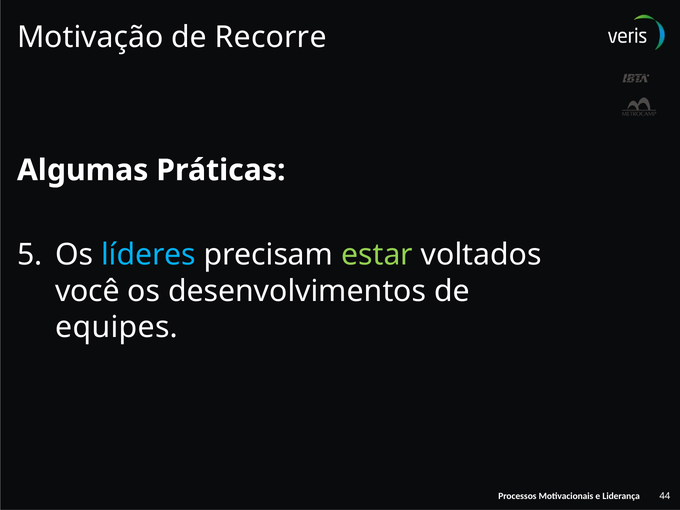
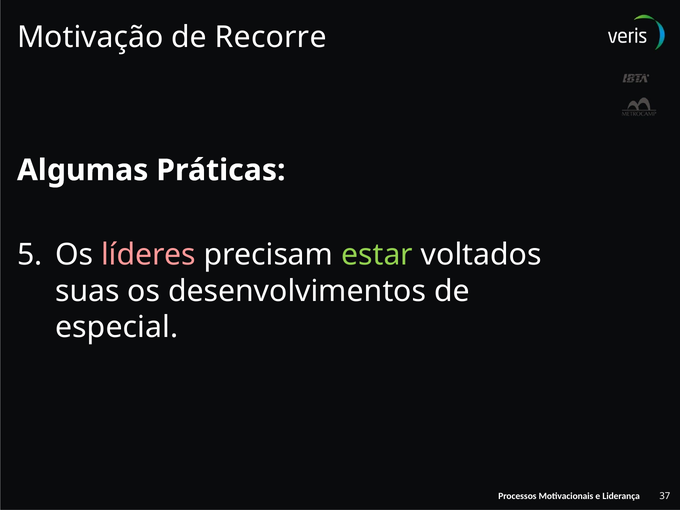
líderes colour: light blue -> pink (149, 255)
você: você -> suas (87, 291)
equipes: equipes -> especial (117, 327)
44: 44 -> 37 (665, 496)
